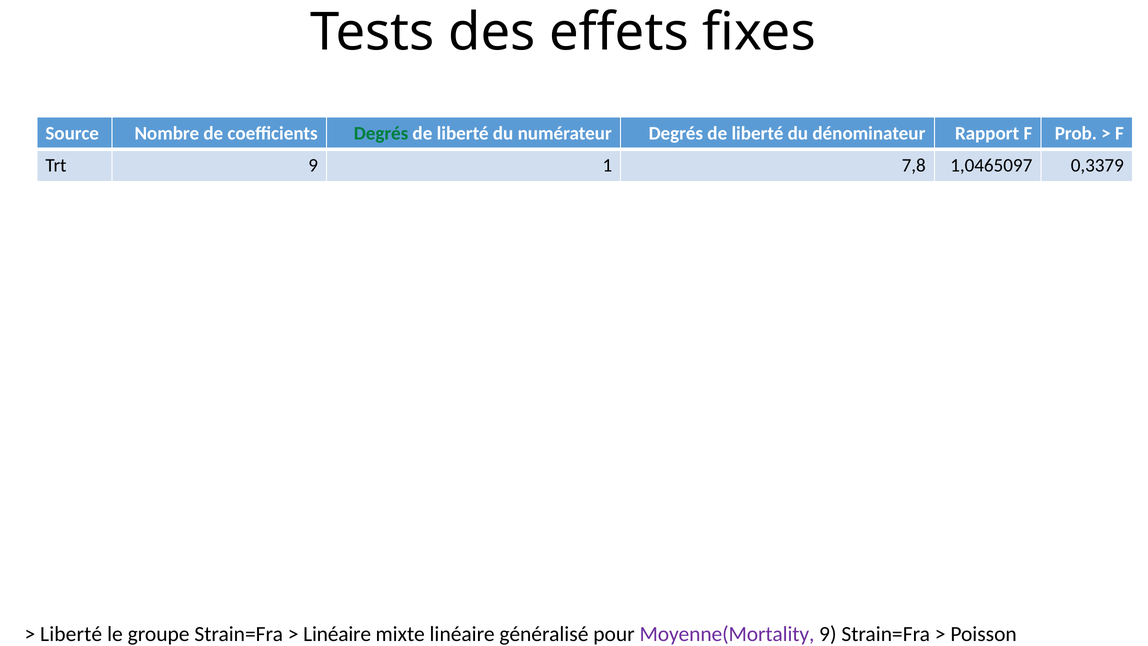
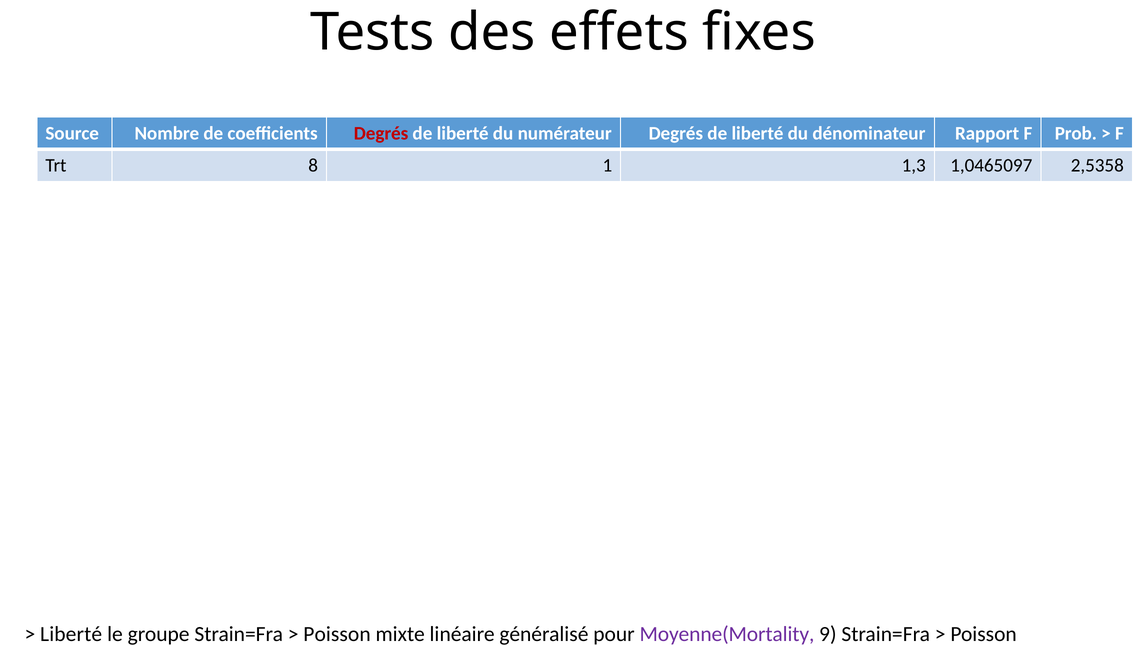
Degrés colour: green -> red (381, 133)
Trt 9: 9 -> 8 (313, 165)
7,8: 7,8 -> 1,3 (914, 165)
0,3379: 0,3379 -> 2,5358 (1097, 165)
Linéaire: Linéaire -> Poisson (337, 634)
